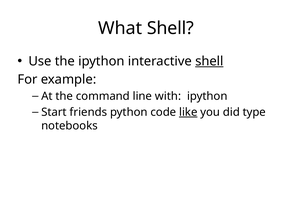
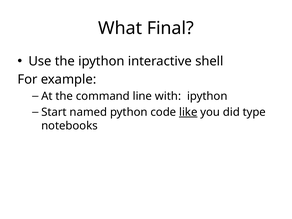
What Shell: Shell -> Final (170, 28)
shell underline: present -> none (209, 61)
friends: friends -> named (88, 112)
